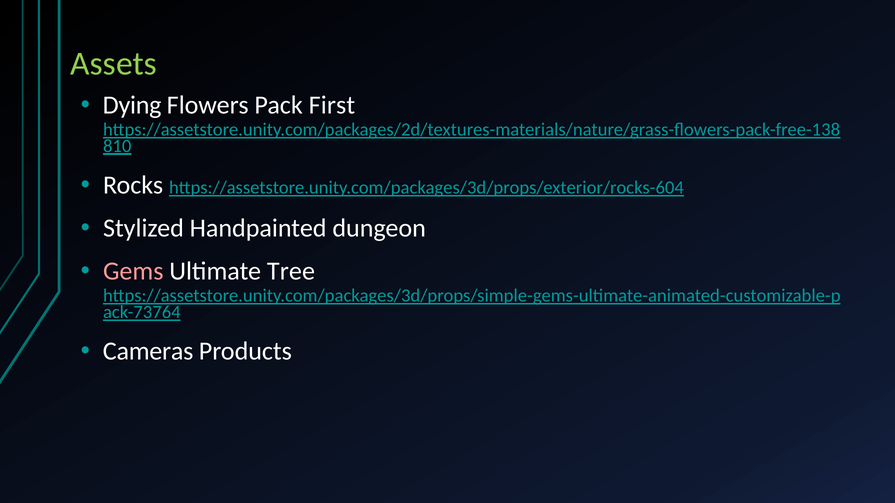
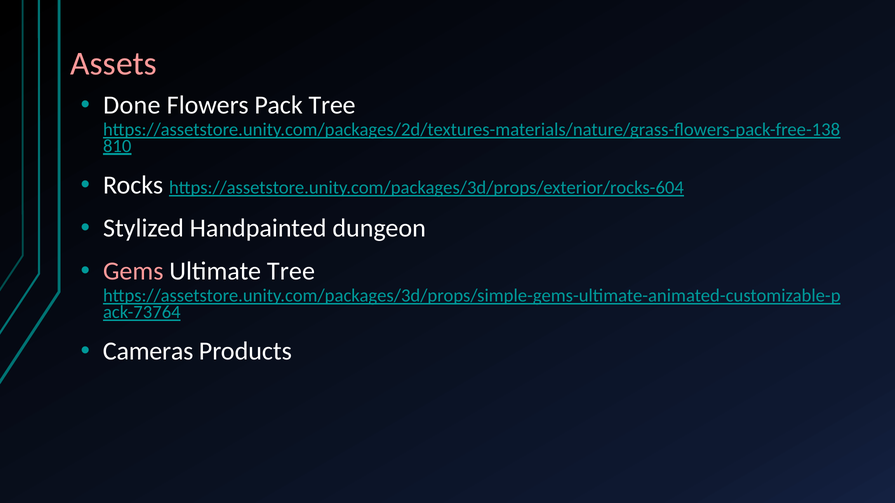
Assets colour: light green -> pink (114, 64)
Dying: Dying -> Done (132, 105)
Pack First: First -> Tree (332, 105)
